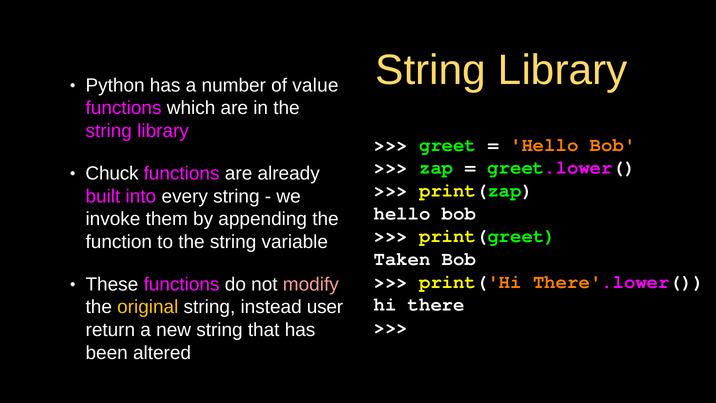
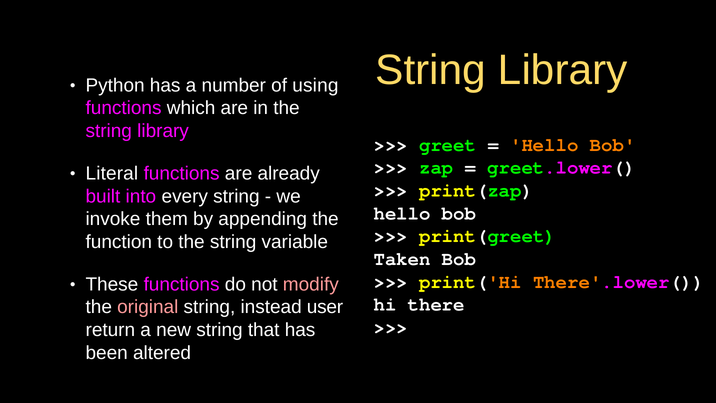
value: value -> using (315, 85)
Chuck: Chuck -> Literal (112, 173)
original colour: yellow -> pink (148, 307)
